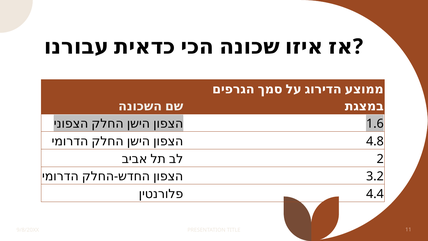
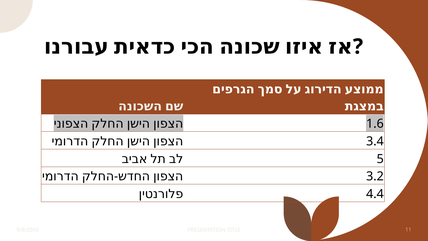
4.8: 4.8 -> 3.4 (375, 141)
2: 2 -> 5 (380, 159)
